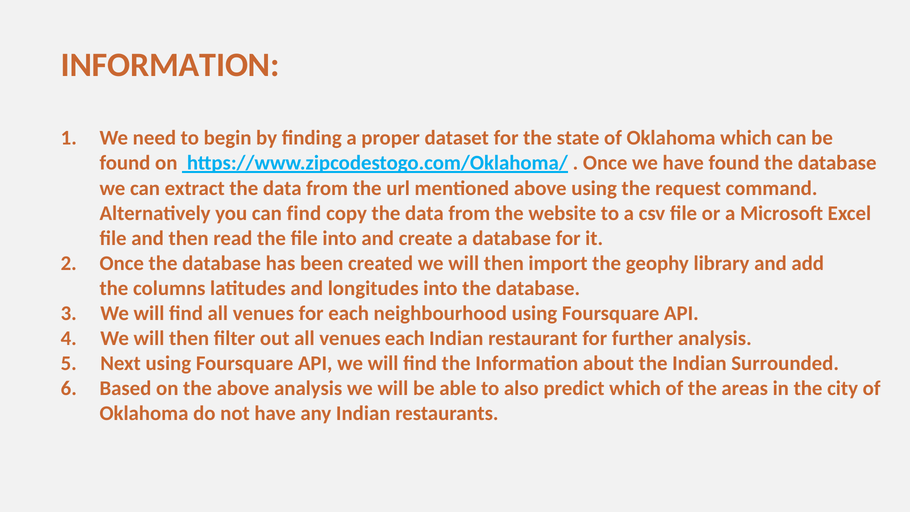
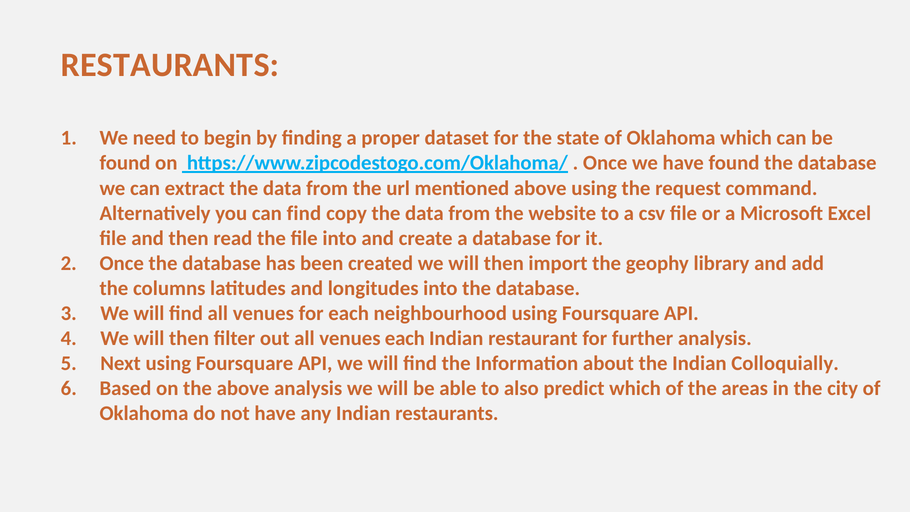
INFORMATION: INFORMATION -> RESTAURANTS (170, 65)
Surrounded: Surrounded -> Colloquially (785, 363)
